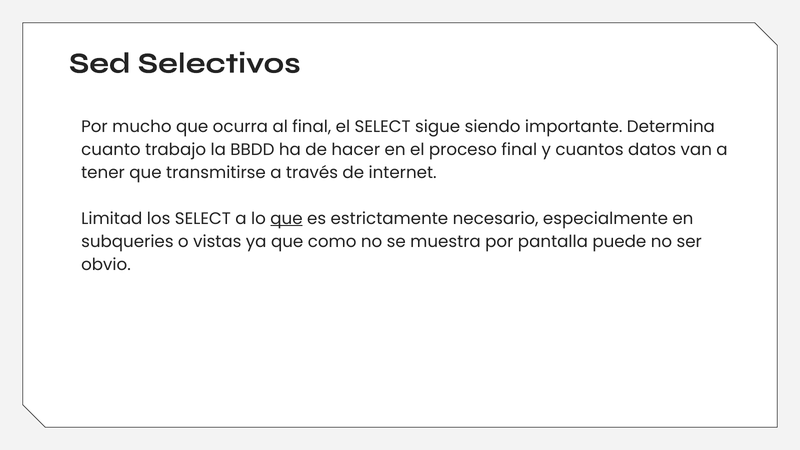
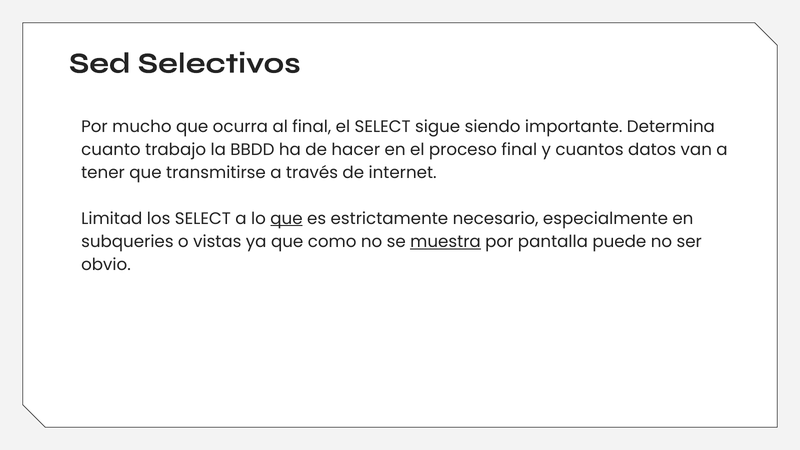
muestra underline: none -> present (445, 242)
